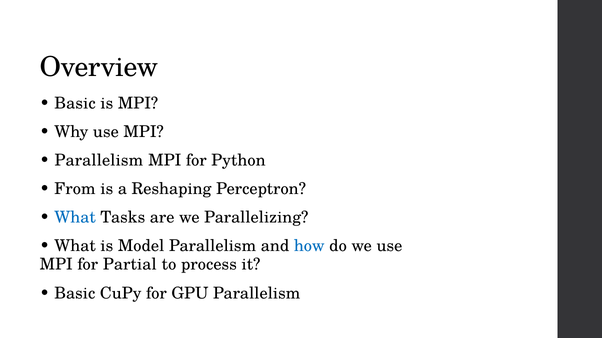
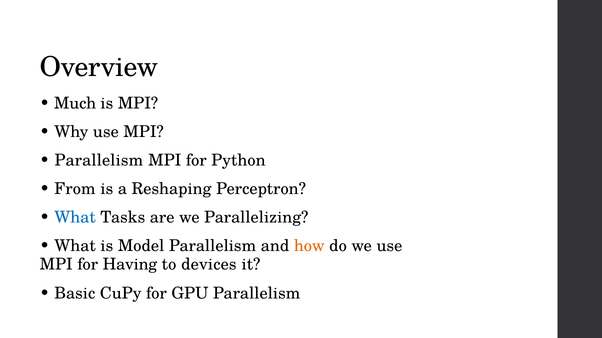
Basic: Basic -> Much (75, 103)
how colour: blue -> orange (309, 246)
Partial: Partial -> Having (130, 265)
process: process -> devices (209, 265)
